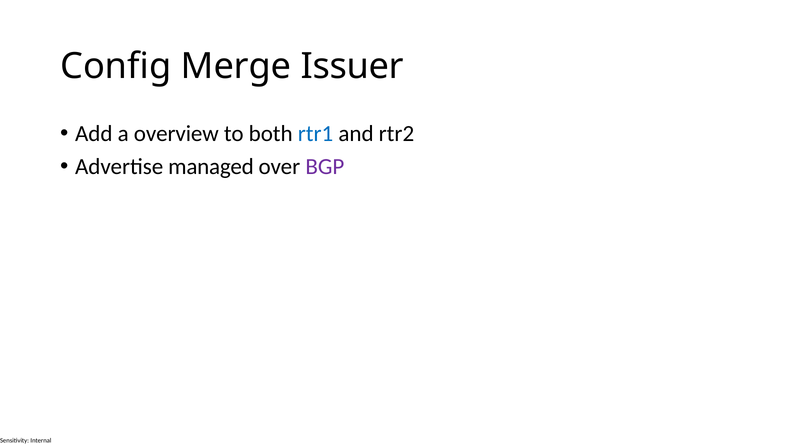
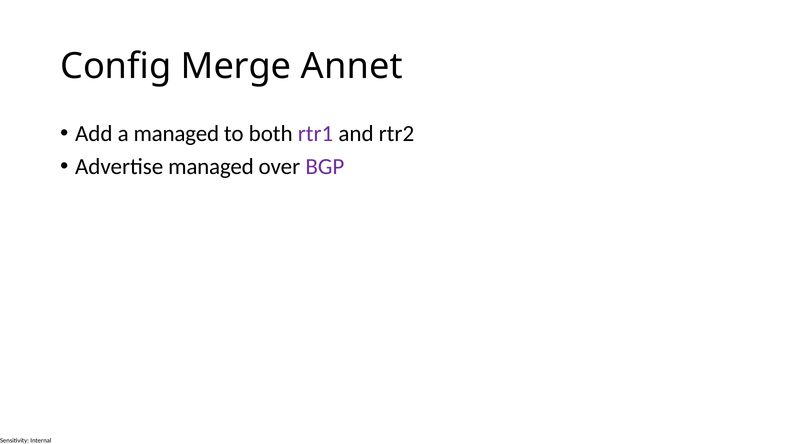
Issuer: Issuer -> Annet (352, 66)
a overview: overview -> managed (176, 134)
rtr1 colour: blue -> purple (316, 134)
